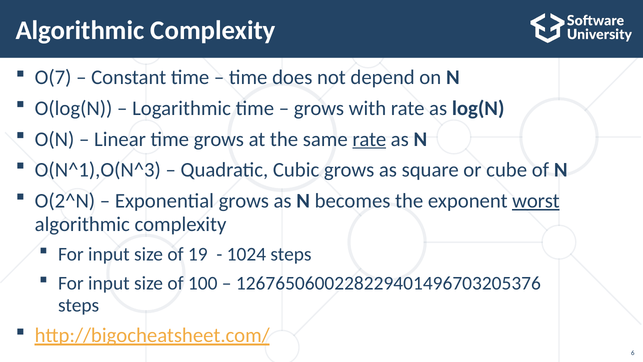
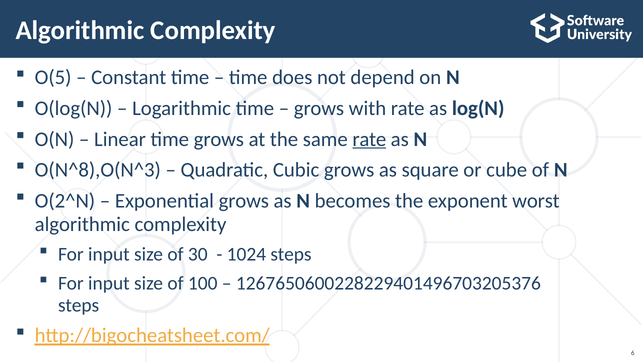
O(7: O(7 -> O(5 (53, 78)
O(N^1),O(N^3: O(N^1),O(N^3 -> O(N^8),O(N^3 (98, 170)
worst underline: present -> none (536, 201)
19: 19 -> 30 (198, 254)
